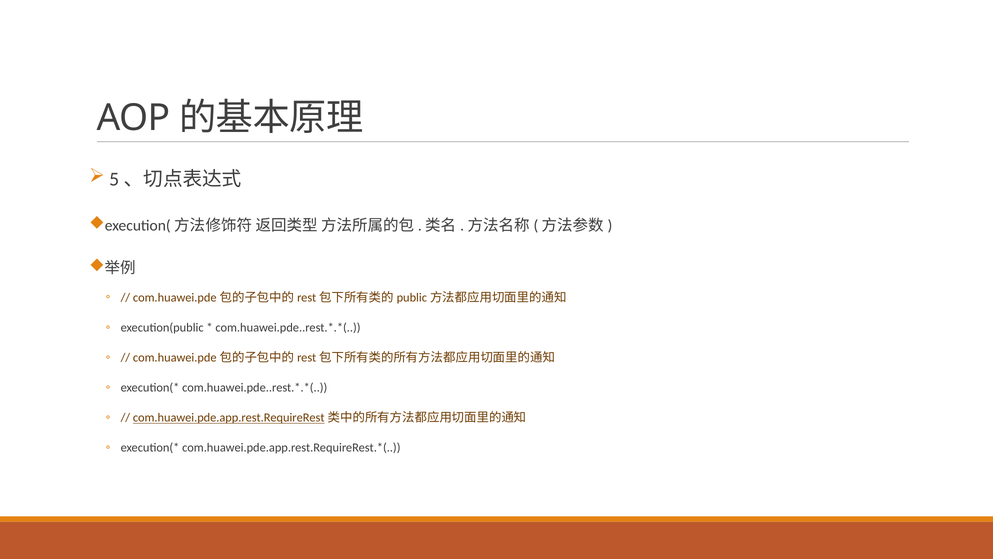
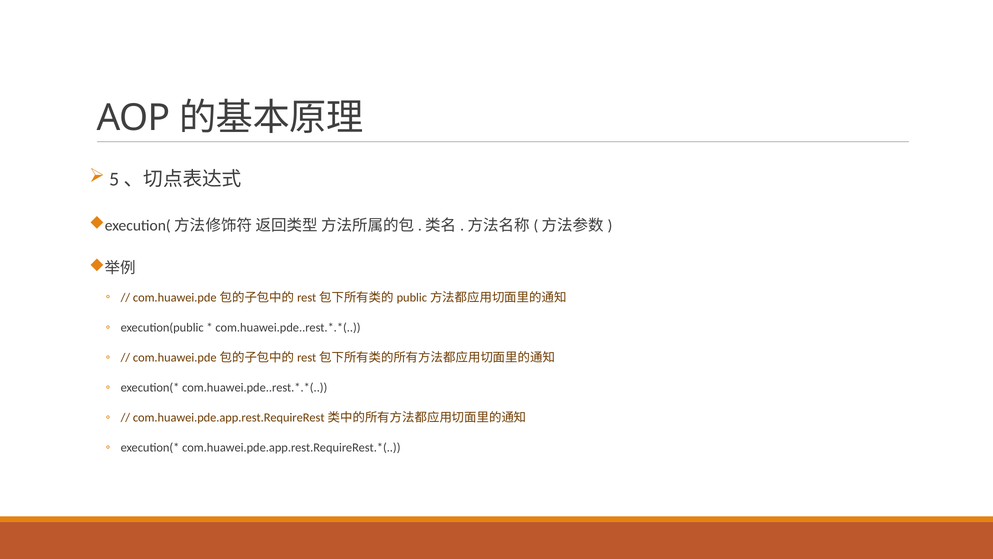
com.huawei.pde.app.rest.RequireRest underline: present -> none (229, 418)
